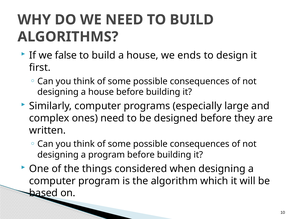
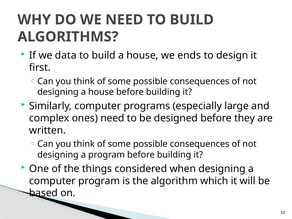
false: false -> data (66, 55)
